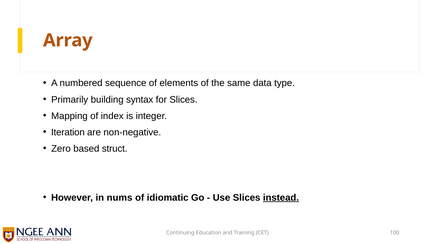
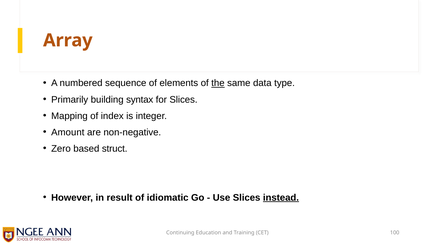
the underline: none -> present (218, 83)
Iteration: Iteration -> Amount (68, 133)
nums: nums -> result (120, 198)
